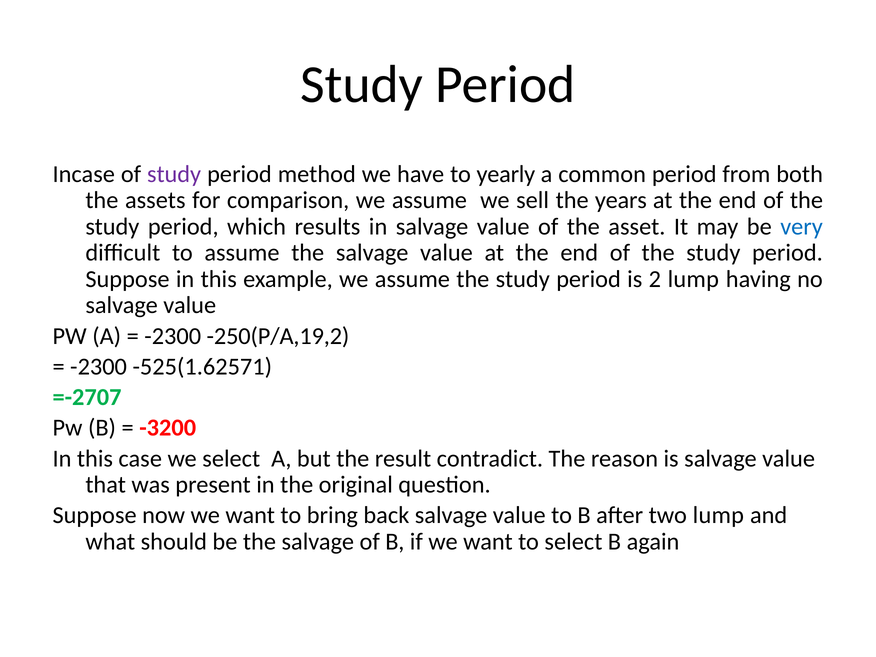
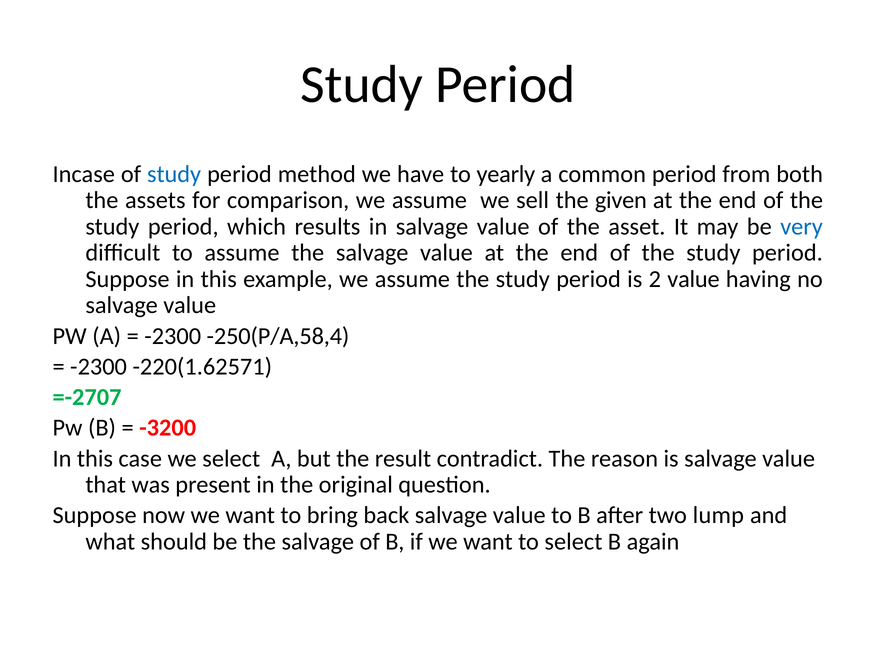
study colour: purple -> blue (174, 174)
years: years -> given (621, 200)
2 lump: lump -> value (694, 279)
-250(P/A,19,2: -250(P/A,19,2 -> -250(P/A,58,4 (278, 336)
-525(1.62571: -525(1.62571 -> -220(1.62571 (202, 367)
